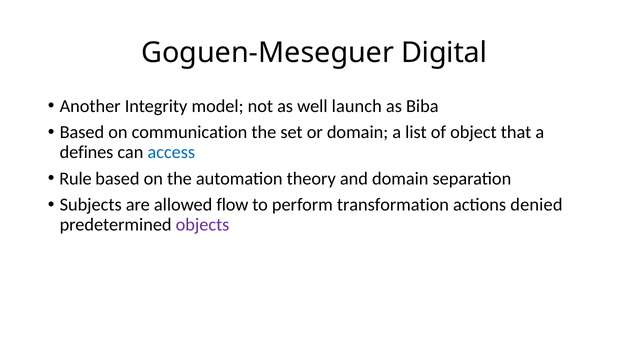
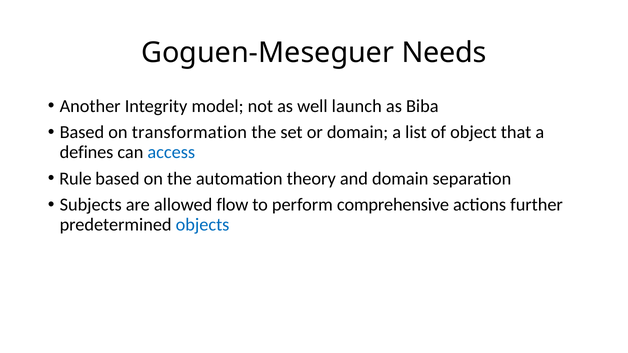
Digital: Digital -> Needs (444, 53)
communication: communication -> transformation (189, 133)
transformation: transformation -> comprehensive (393, 205)
denied: denied -> further (537, 205)
objects colour: purple -> blue (203, 225)
